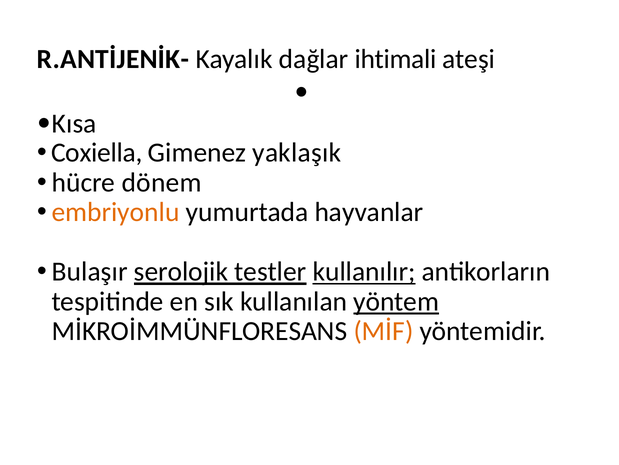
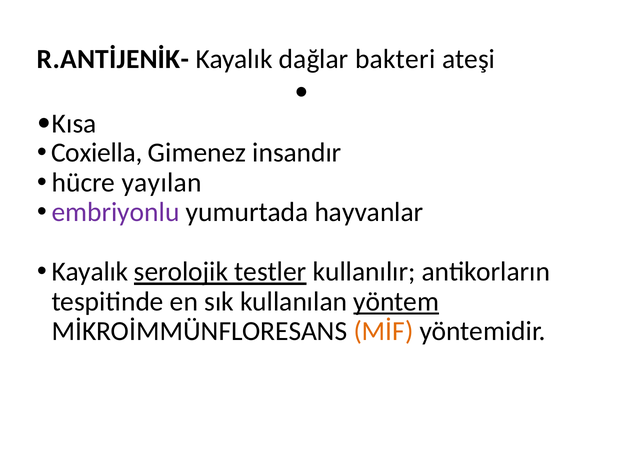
ihtimali: ihtimali -> bakteri (395, 59)
yaklaşık: yaklaşık -> insandır (297, 152)
dönem: dönem -> yayılan (162, 182)
embriyonlu colour: orange -> purple (116, 212)
Bulaşır: Bulaşır -> Kayalık (90, 271)
kullanılır underline: present -> none (364, 271)
